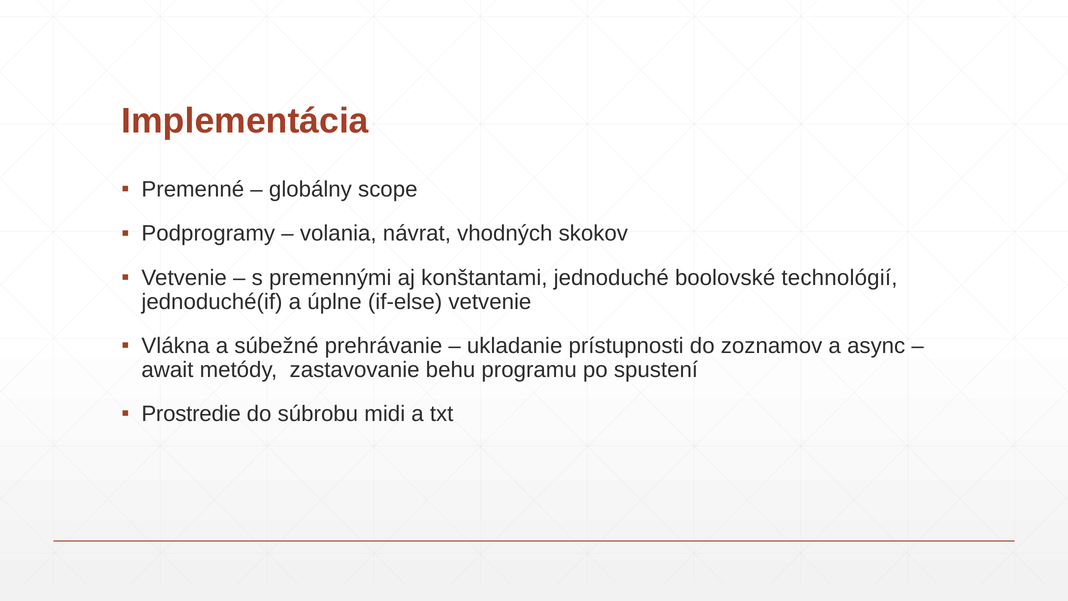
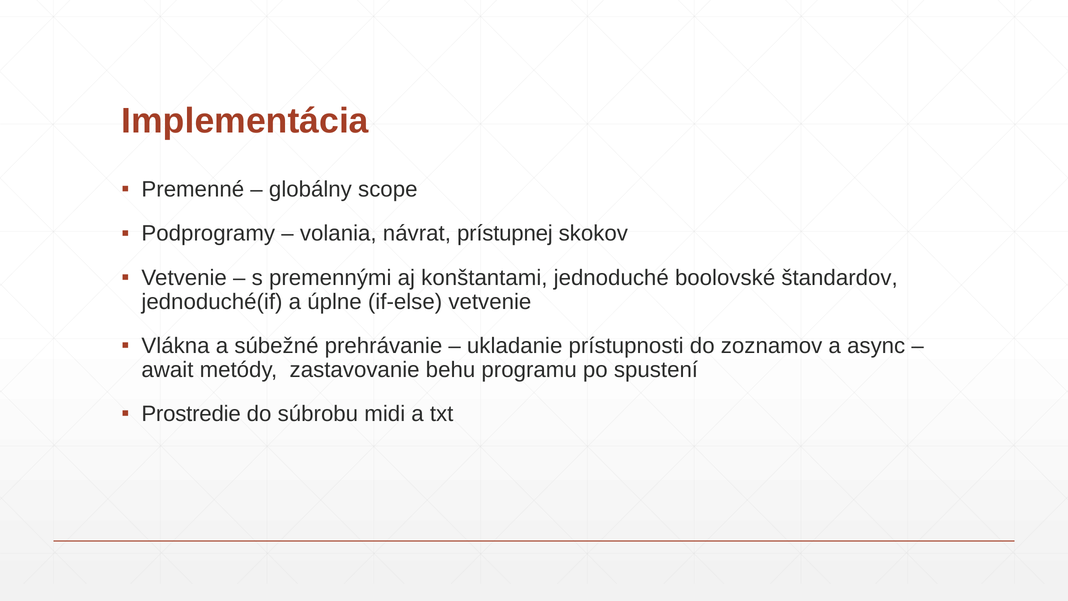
vhodných: vhodných -> prístupnej (505, 233)
technológií: technológií -> štandardov (840, 278)
